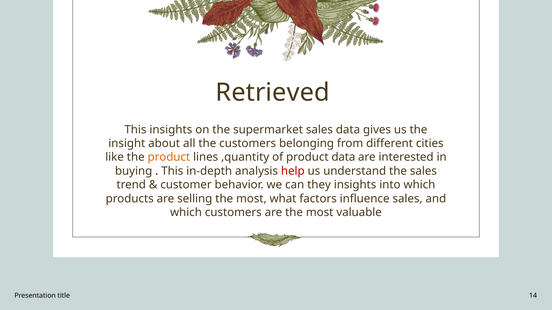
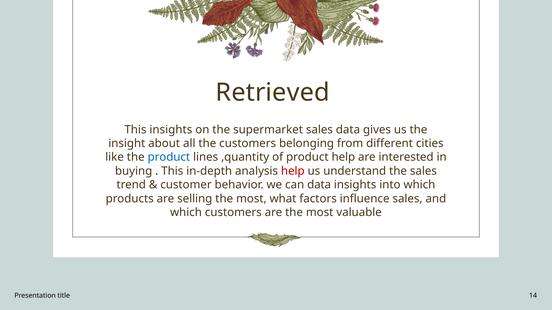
product colour: orange -> blue (169, 157)
product data: data -> help (343, 157)
can they: they -> data (319, 185)
